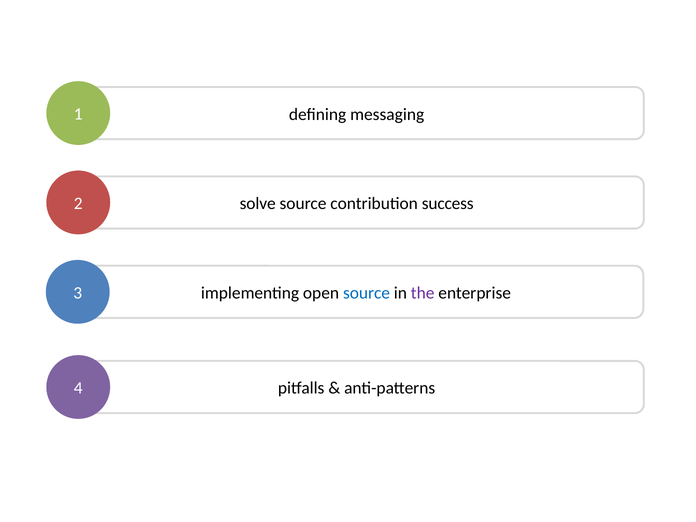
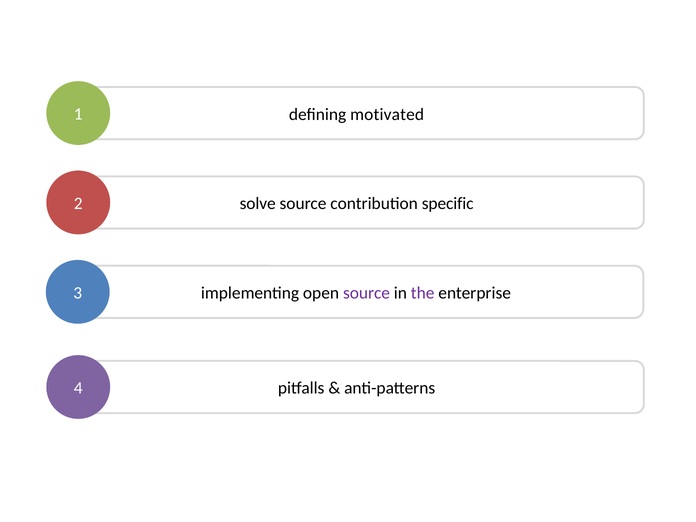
messaging: messaging -> motivated (387, 114)
success: success -> specific (448, 204)
source colour: blue -> purple (366, 293)
